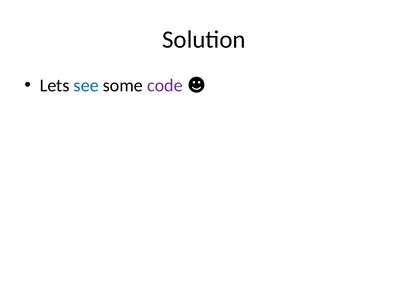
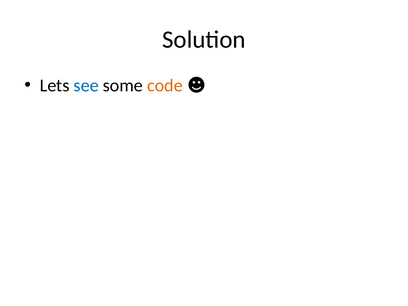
code colour: purple -> orange (165, 86)
